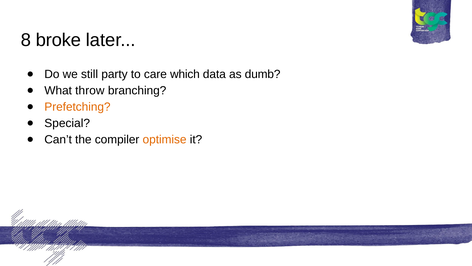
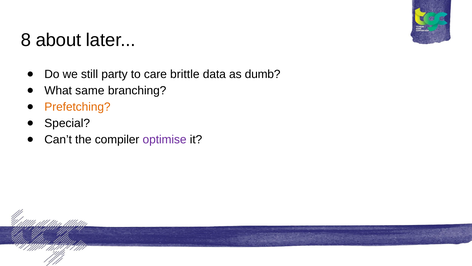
broke: broke -> about (59, 40)
which: which -> brittle (185, 74)
throw: throw -> same (90, 91)
optimise colour: orange -> purple (165, 139)
